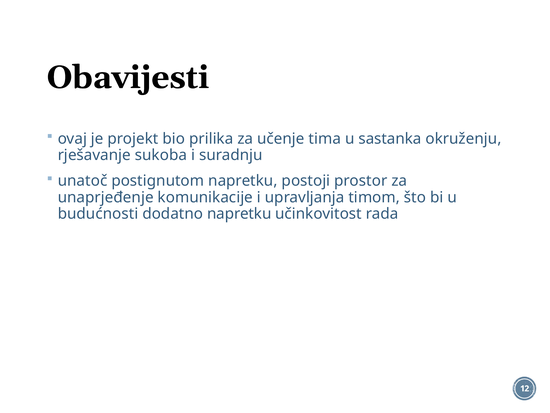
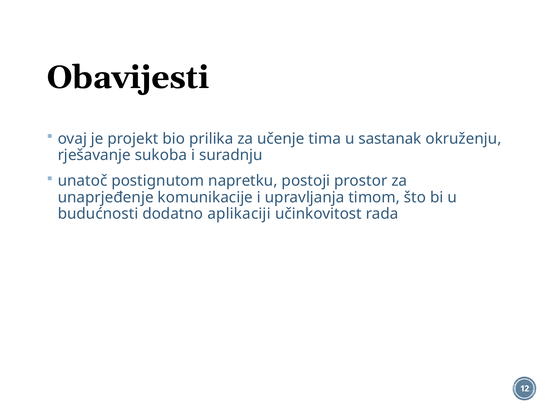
sastanka: sastanka -> sastanak (390, 139)
dodatno napretku: napretku -> aplikaciji (239, 214)
